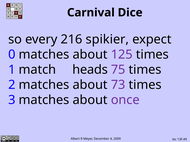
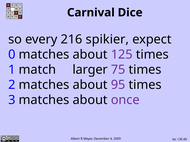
heads: heads -> larger (90, 70)
73: 73 -> 95 (118, 85)
